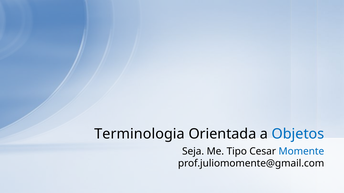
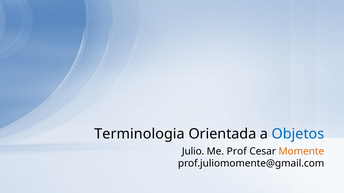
Seja: Seja -> Julio (193, 152)
Tipo: Tipo -> Prof (237, 152)
Momente colour: blue -> orange (301, 152)
